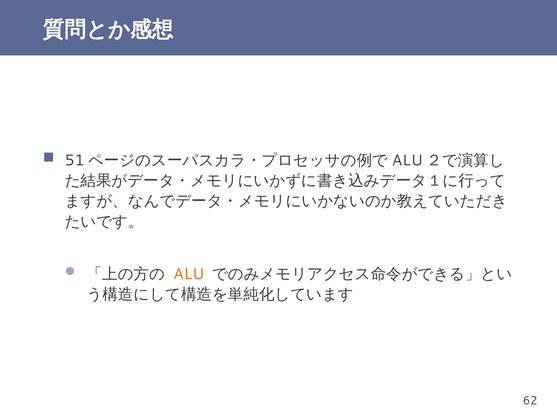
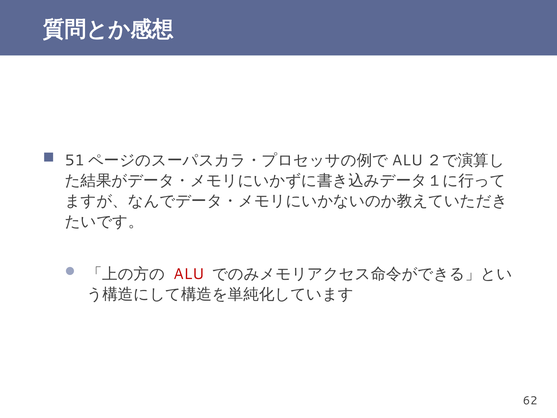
ALU colour: orange -> red (189, 274)
